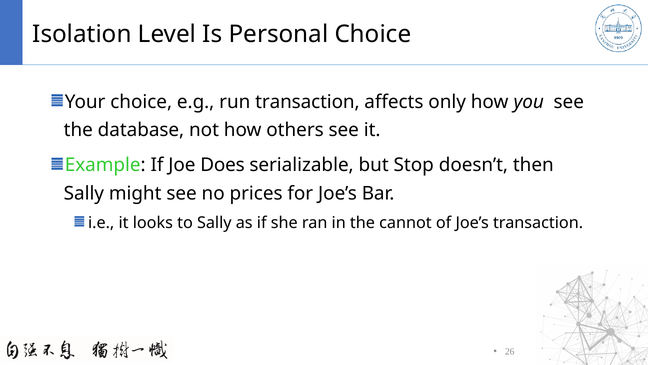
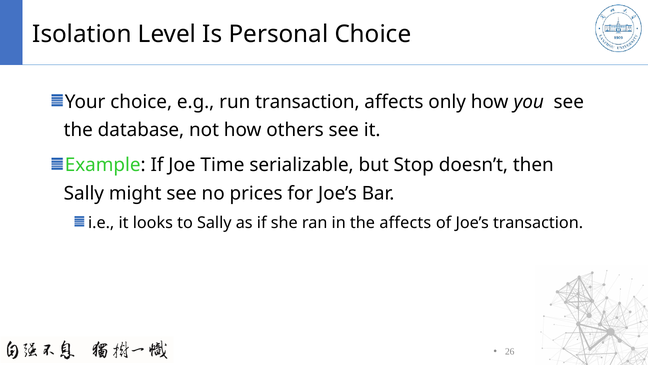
Does: Does -> Time (222, 165)
the cannot: cannot -> affects (405, 222)
